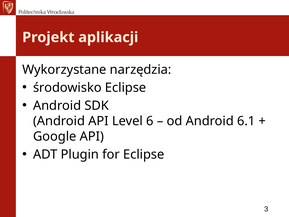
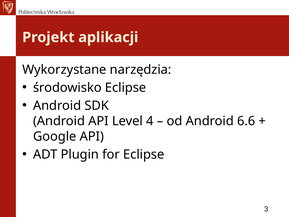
6: 6 -> 4 (150, 121)
6.1: 6.1 -> 6.6 (246, 121)
